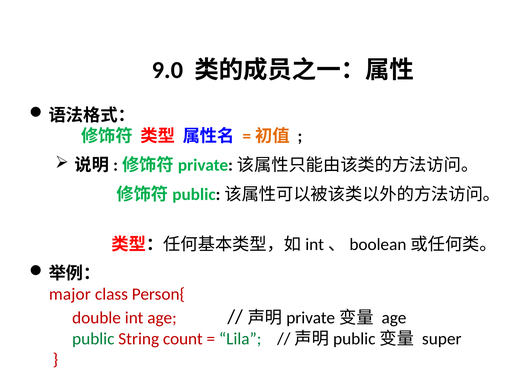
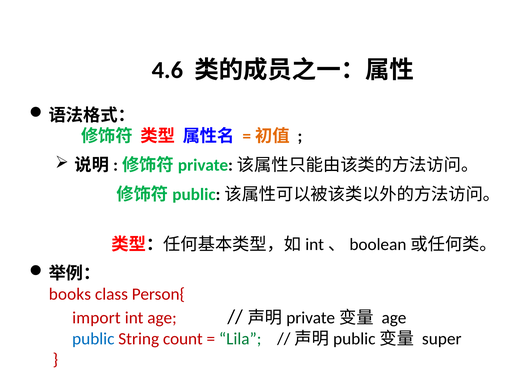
9.0: 9.0 -> 4.6 (168, 70)
major: major -> books (70, 295)
double: double -> import (96, 318)
public colour: green -> blue (93, 340)
